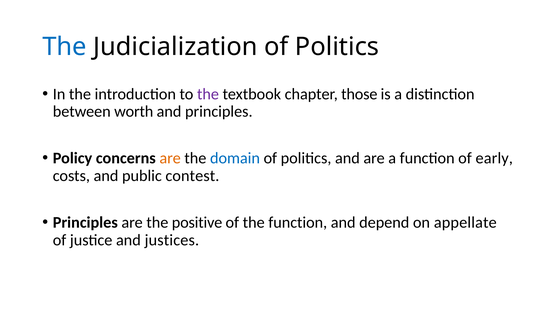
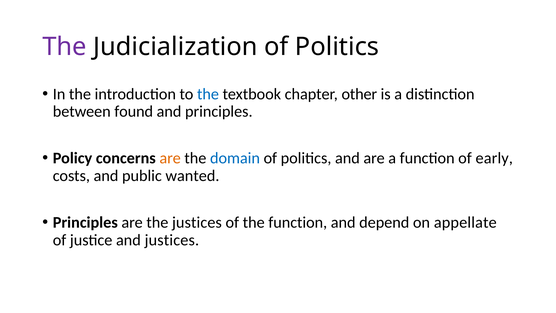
The colour: blue -> purple (65, 47)
the colour: purple -> blue (208, 94)
those: those -> other (359, 94)
worth: worth -> found (134, 112)
contest: contest -> wanted (192, 176)
the positive: positive -> justices (197, 222)
